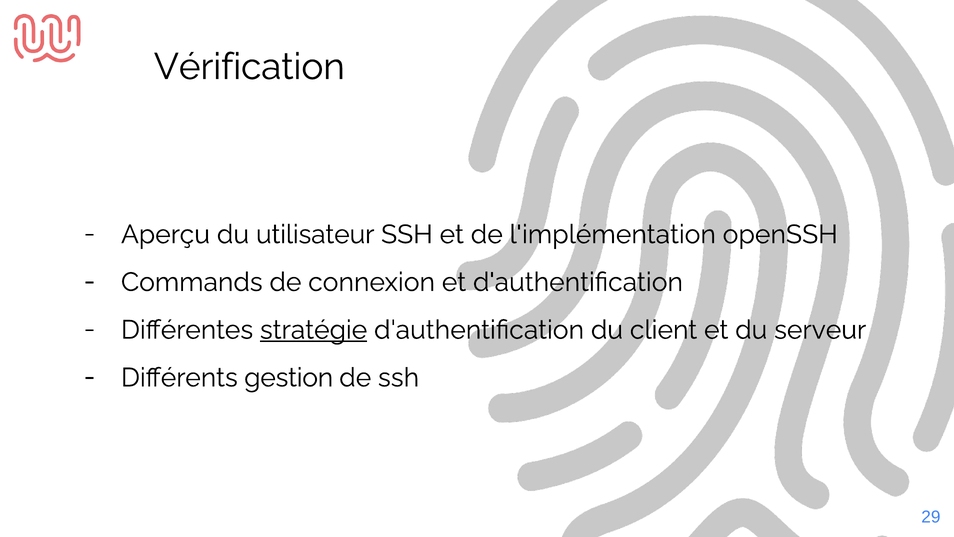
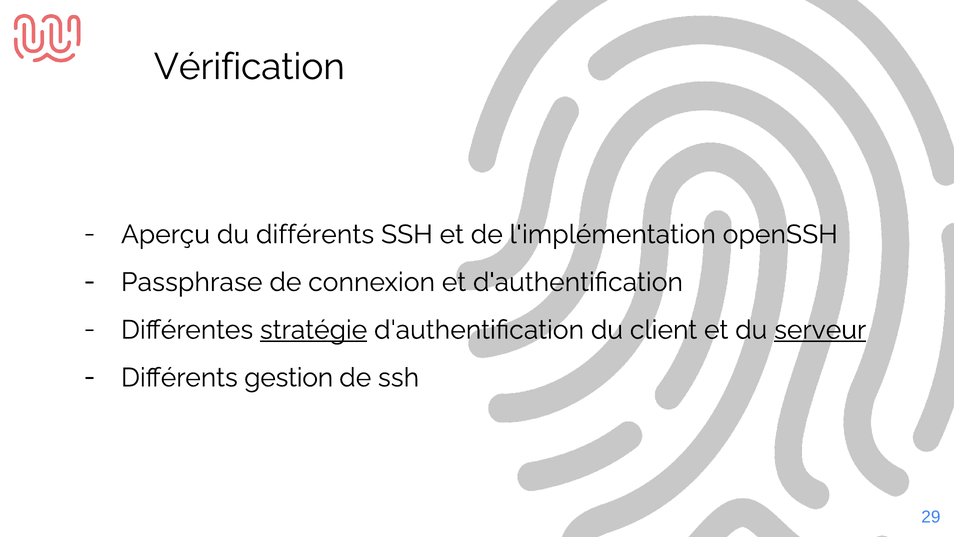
du utilisateur: utilisateur -> différents (315, 234)
Commands: Commands -> Passphrase (192, 282)
serveur underline: none -> present (820, 330)
